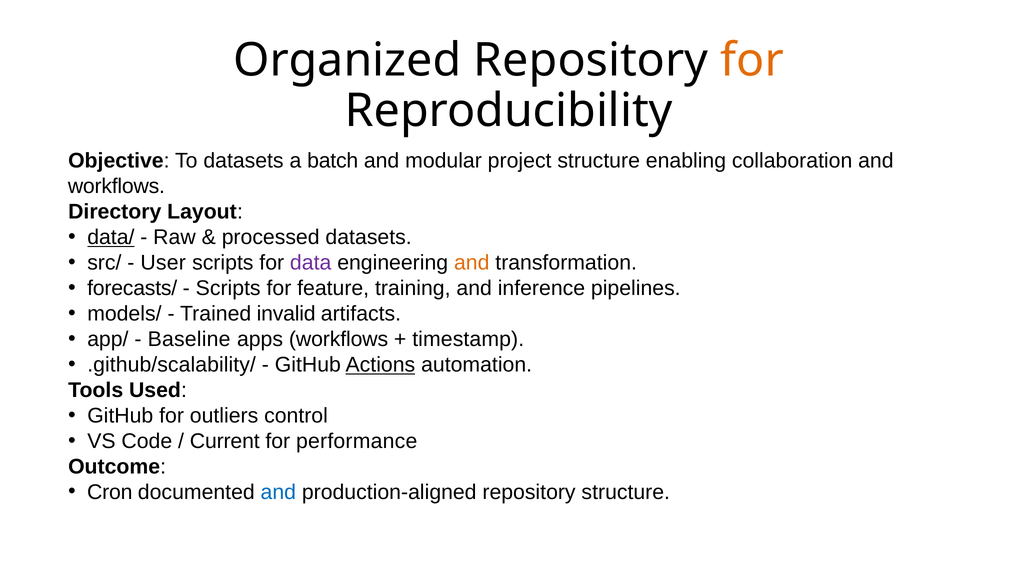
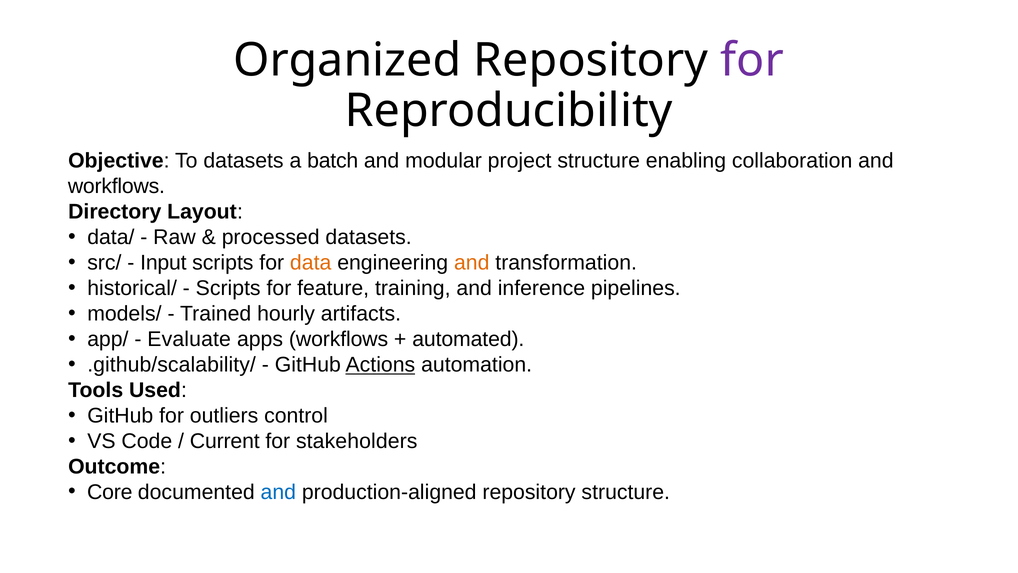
for colour: orange -> purple (752, 60)
data/ underline: present -> none (111, 237)
User: User -> Input (163, 263)
data colour: purple -> orange (311, 263)
forecasts/: forecasts/ -> historical/ (132, 288)
invalid: invalid -> hourly (286, 314)
Baseline: Baseline -> Evaluate (189, 339)
timestamp: timestamp -> automated (468, 339)
performance: performance -> stakeholders (357, 441)
Cron: Cron -> Core (110, 492)
